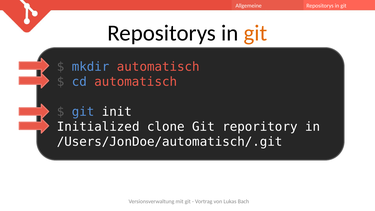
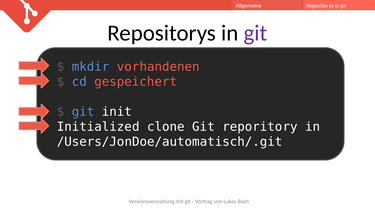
git colour: orange -> purple (255, 33)
mkdir automatisch: automatisch -> vorhandenen (158, 67)
cd automatisch: automatisch -> gespeichert (136, 82)
